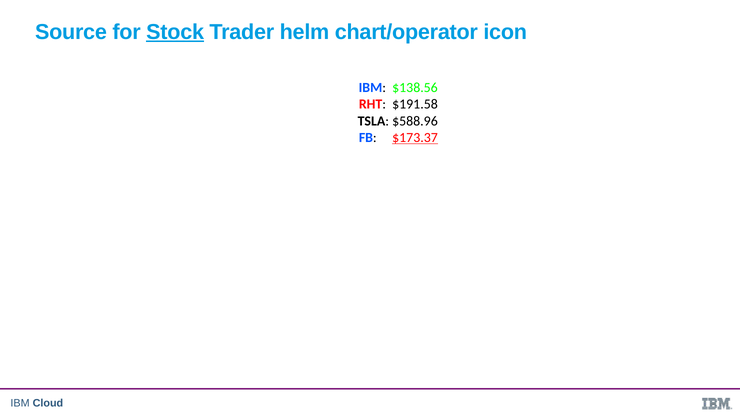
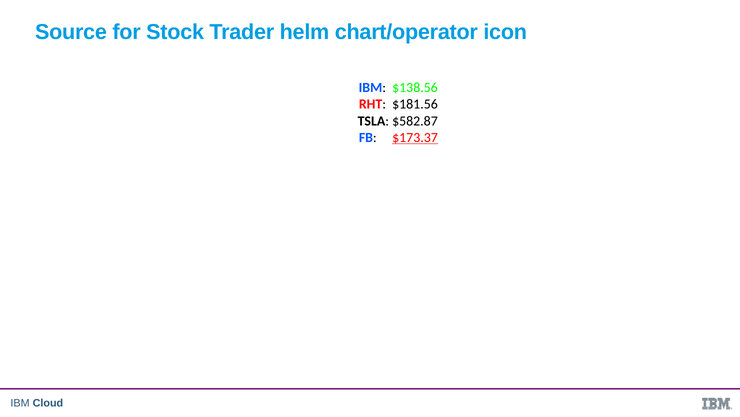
Stock underline: present -> none (175, 32)
$191.58: $191.58 -> $181.56 (415, 104)
$588.96: $588.96 -> $582.87 (415, 121)
